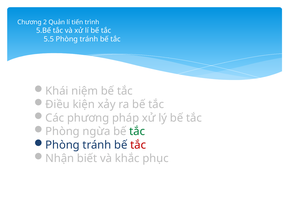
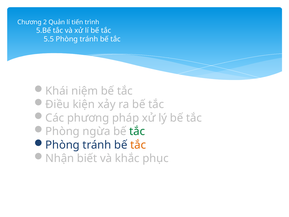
tắc colour: red -> orange (138, 145)
